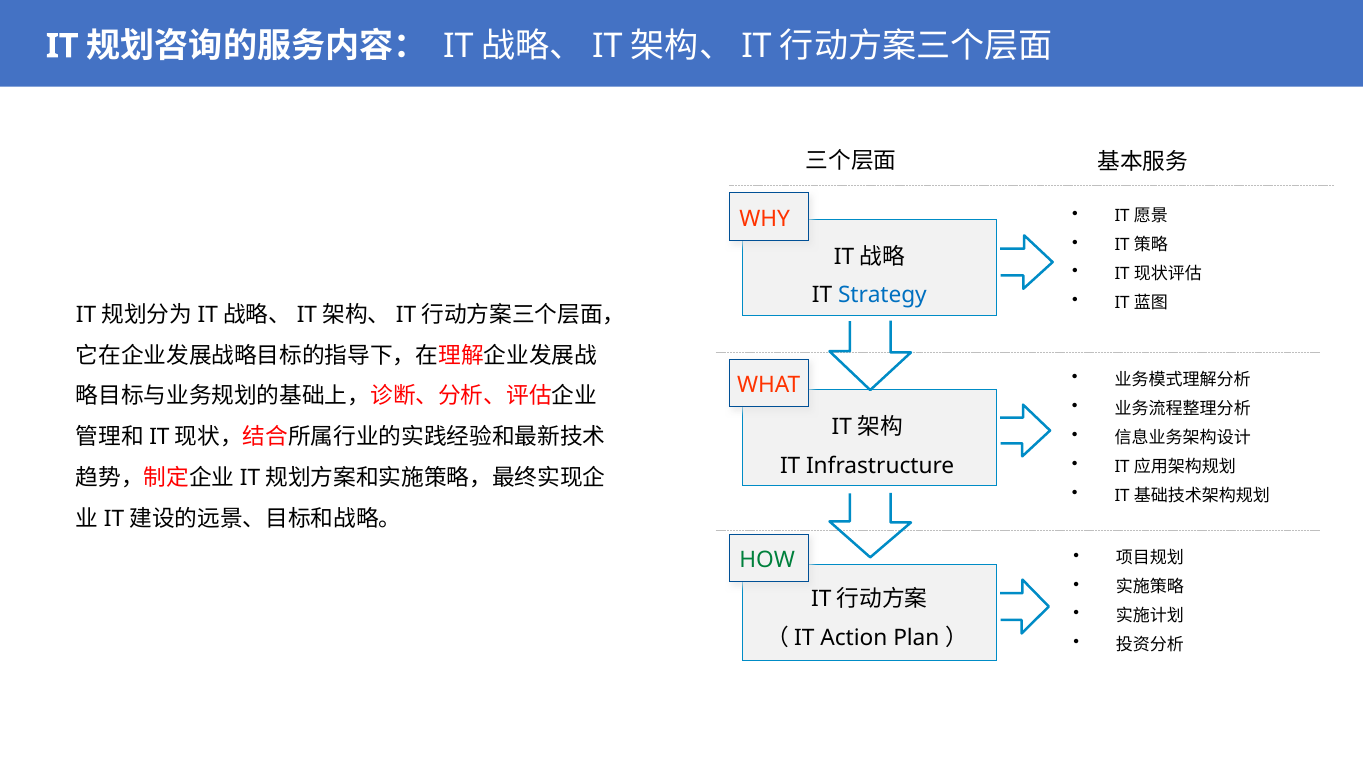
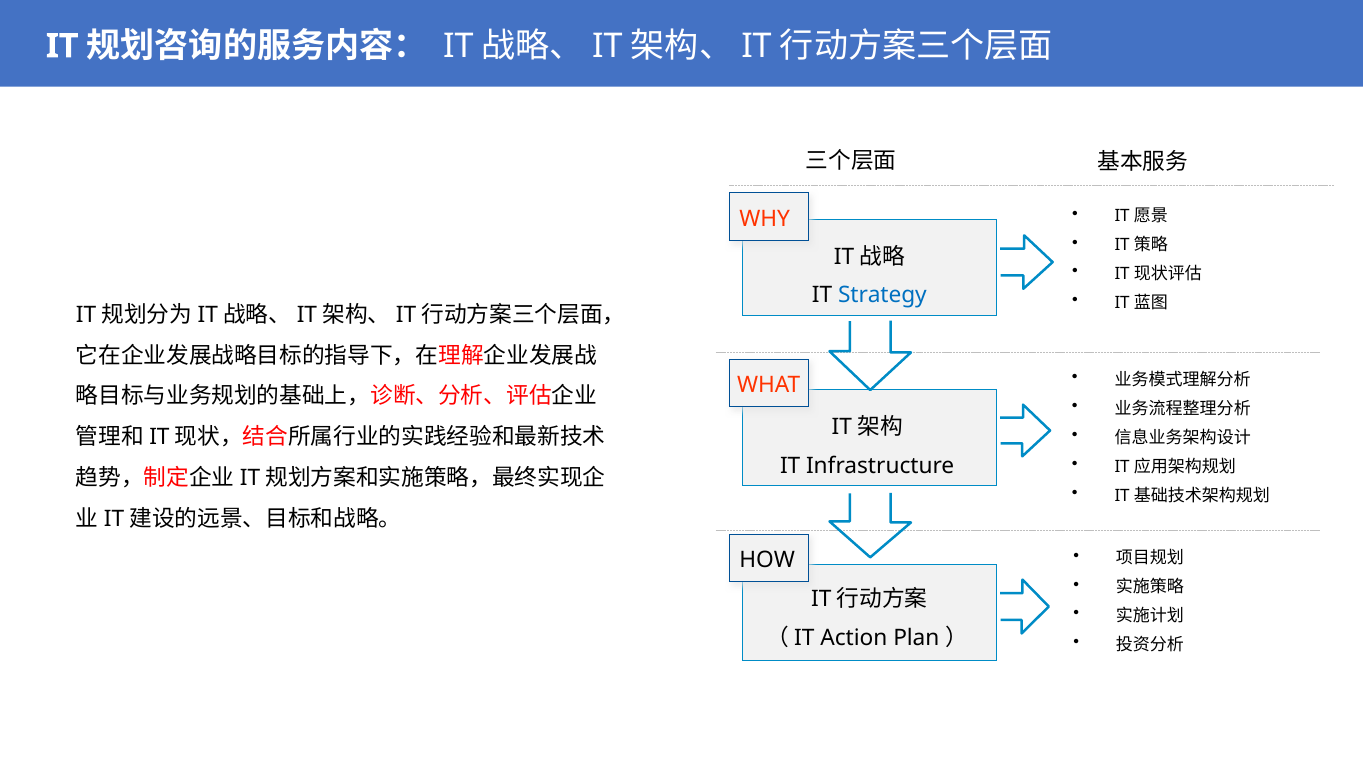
HOW colour: green -> black (767, 560)
